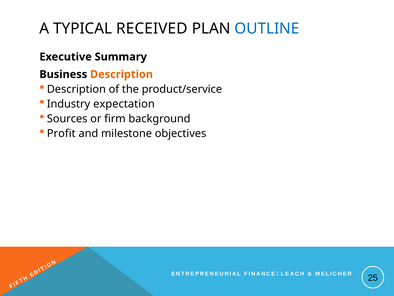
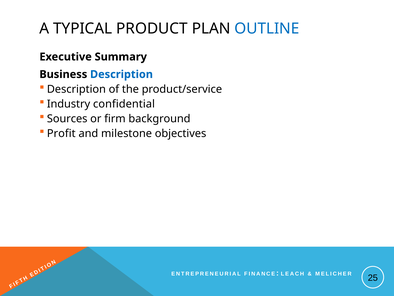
RECEIVED: RECEIVED -> PRODUCT (152, 29)
Description colour: orange -> blue (121, 74)
expectation: expectation -> confidential (124, 104)
